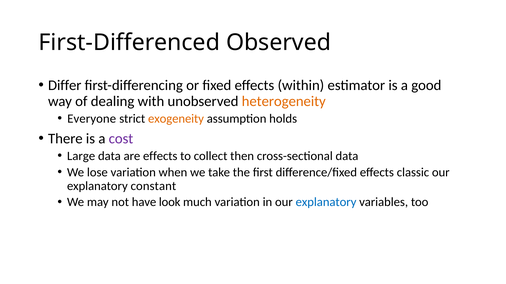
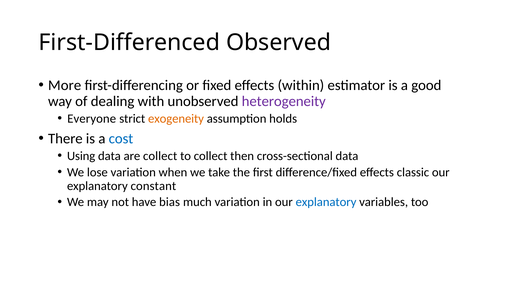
Differ: Differ -> More (65, 86)
heterogeneity colour: orange -> purple (284, 101)
cost colour: purple -> blue (121, 139)
Large: Large -> Using (81, 156)
are effects: effects -> collect (160, 156)
look: look -> bias (170, 203)
